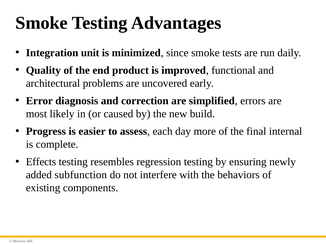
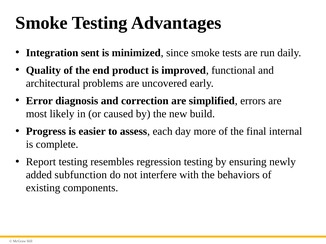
unit: unit -> sent (90, 53)
Effects: Effects -> Report (41, 162)
